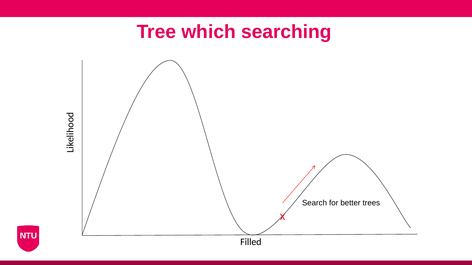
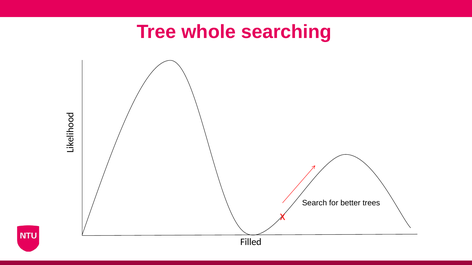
which: which -> whole (209, 32)
